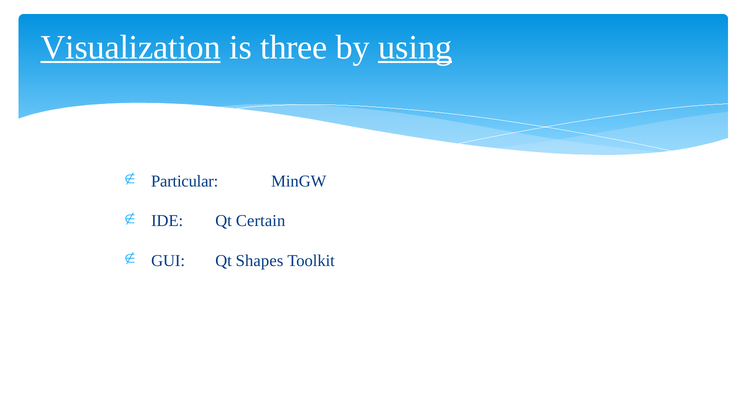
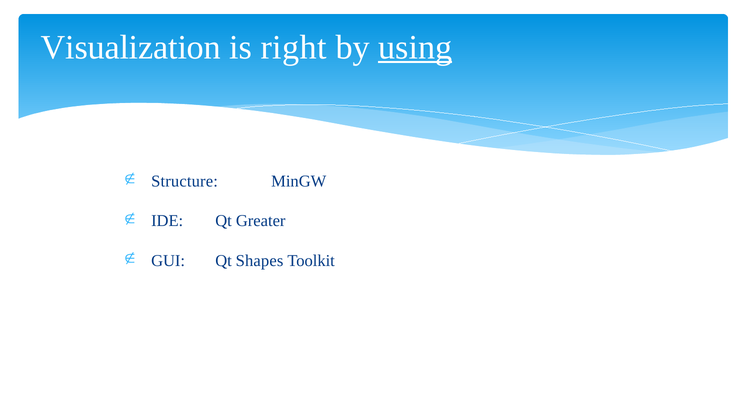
Visualization underline: present -> none (131, 47)
three: three -> right (294, 47)
Particular: Particular -> Structure (184, 181)
Certain: Certain -> Greater (261, 221)
